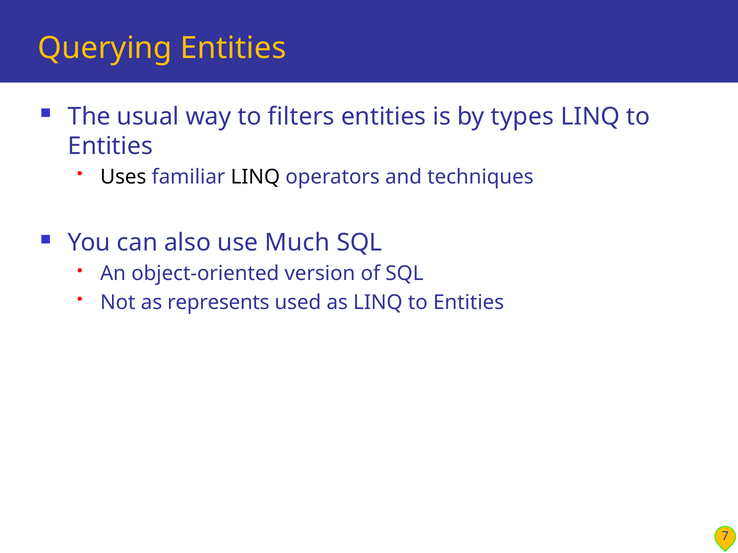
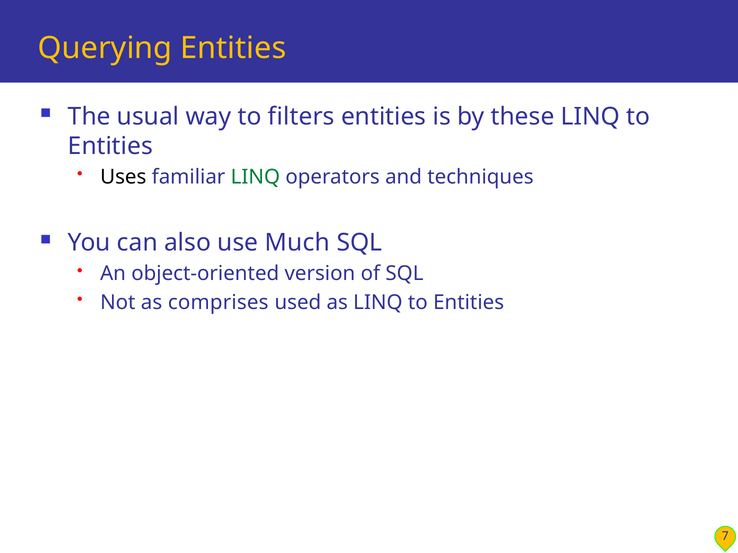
types: types -> these (523, 117)
LINQ colour: black -> green (255, 177)
represents: represents -> comprises (218, 303)
